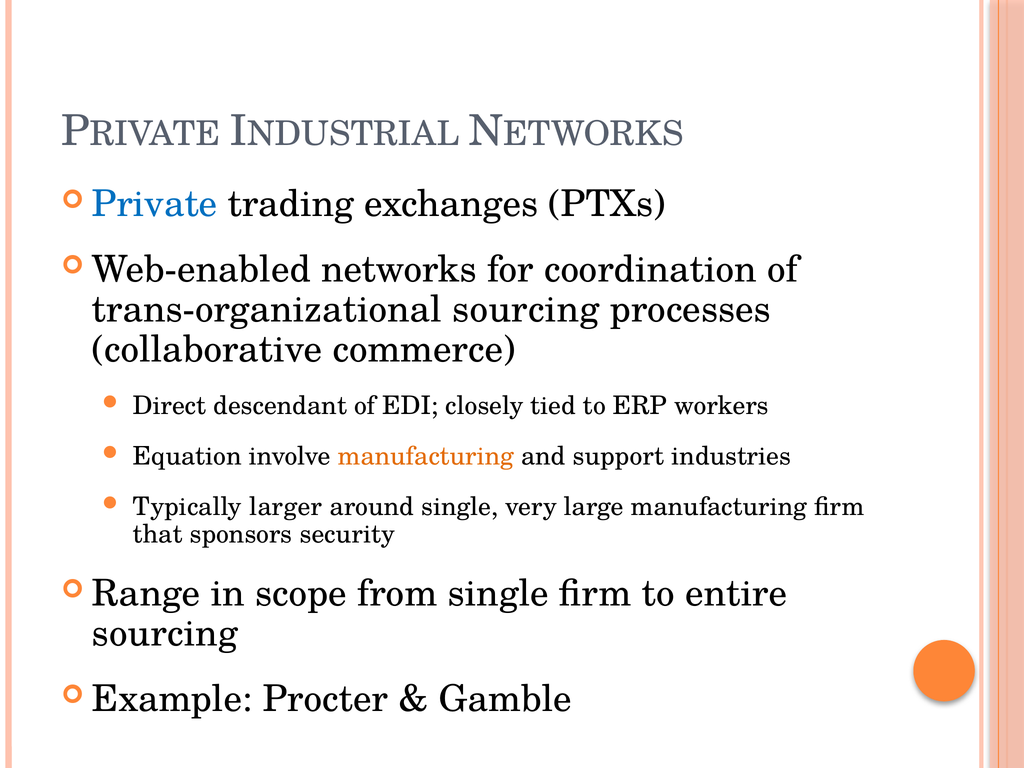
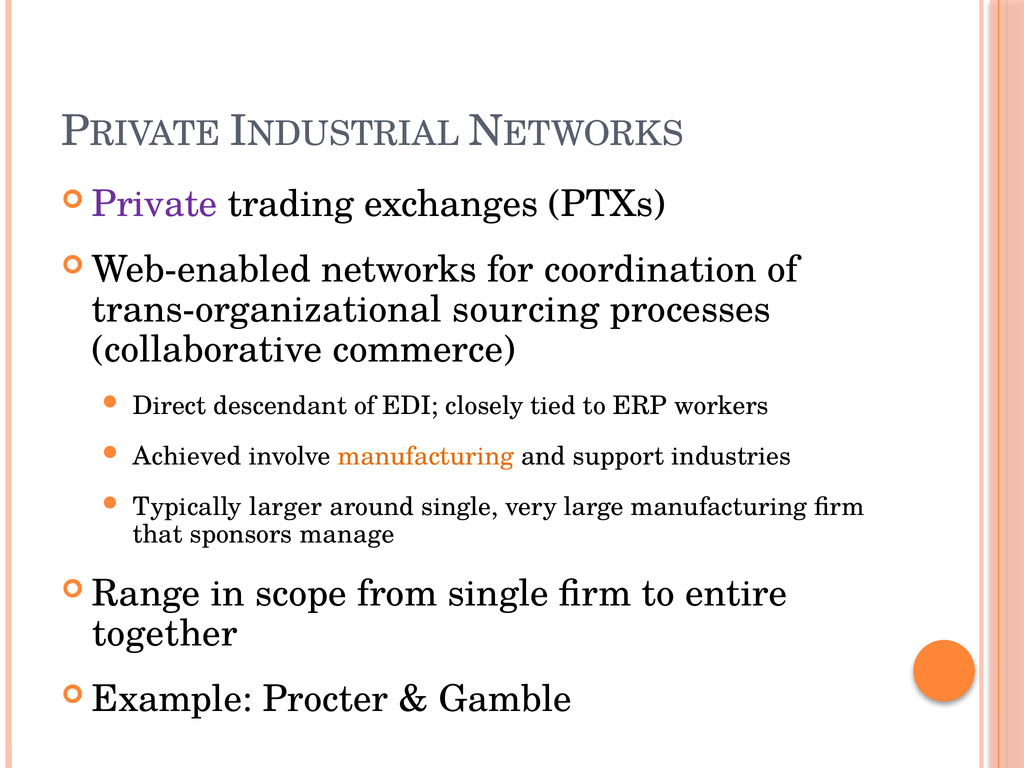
Private colour: blue -> purple (155, 204)
Equation: Equation -> Achieved (187, 456)
security: security -> manage (347, 534)
sourcing: sourcing -> together (165, 634)
